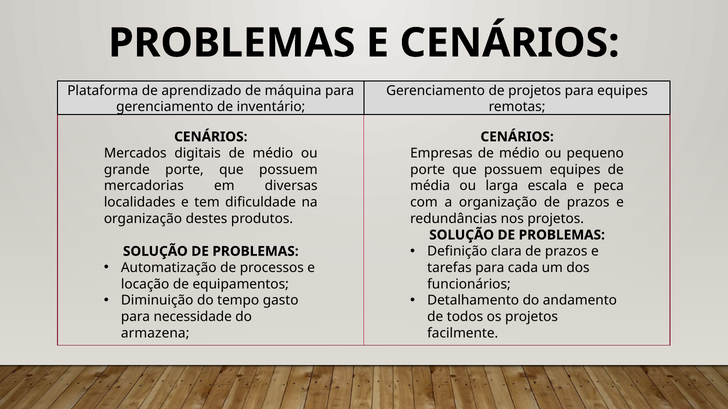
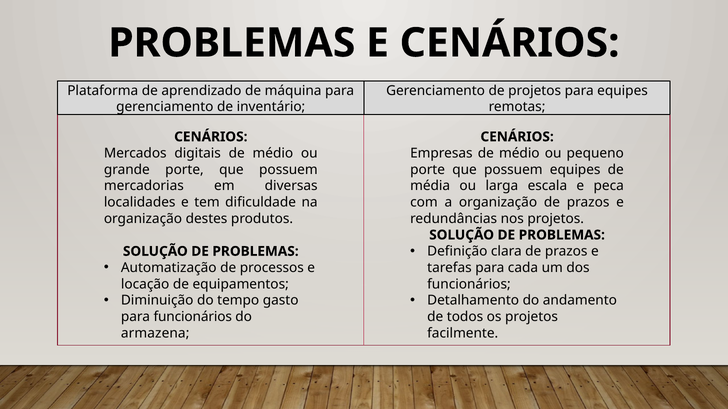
para necessidade: necessidade -> funcionários (193, 317)
